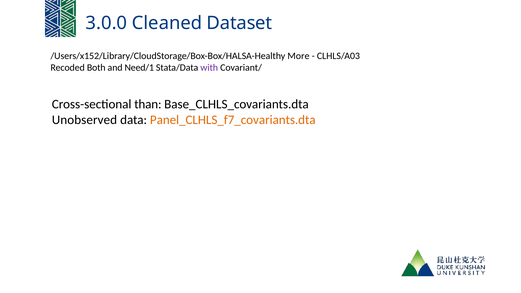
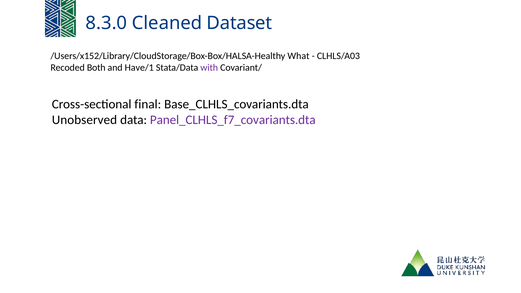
3.0.0: 3.0.0 -> 8.3.0 (106, 23)
More: More -> What (298, 56)
Need/1: Need/1 -> Have/1 (139, 68)
than: than -> final (148, 104)
Panel_CLHLS_f7_covariants.dta colour: orange -> purple (233, 120)
